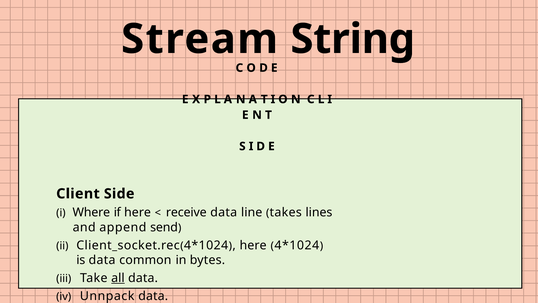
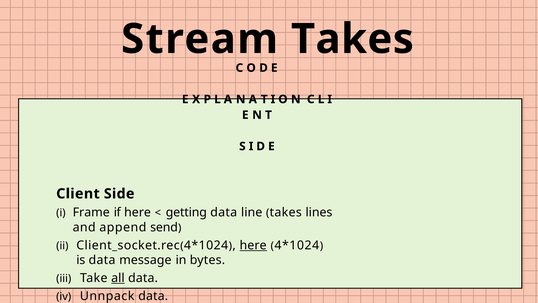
String: String -> Takes (352, 39)
i Where: Where -> Frame (91, 212)
receive: receive -> getting (186, 212)
here underline: none -> present (253, 245)
common: common -> message (145, 260)
